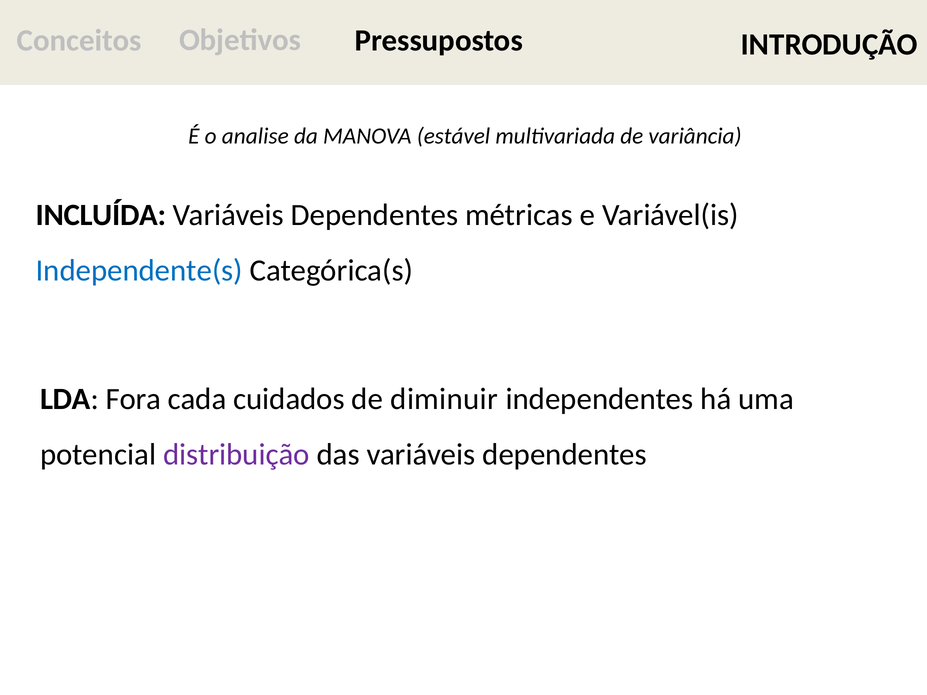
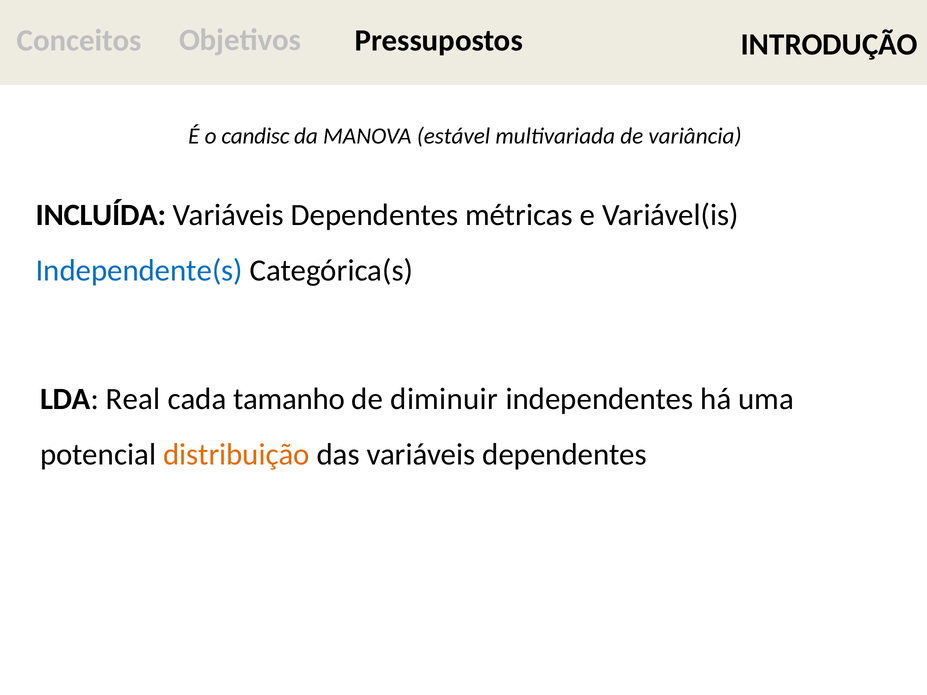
analise: analise -> candisc (255, 136)
Fora: Fora -> Real (133, 399)
cuidados: cuidados -> tamanho (289, 399)
distribuição colour: purple -> orange (236, 455)
